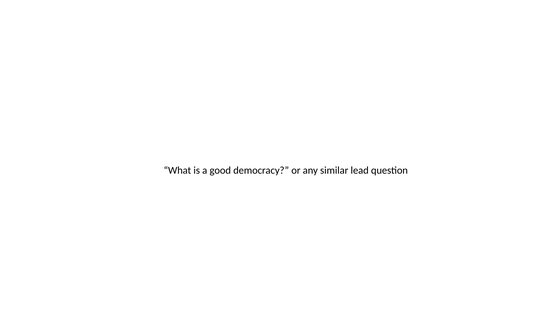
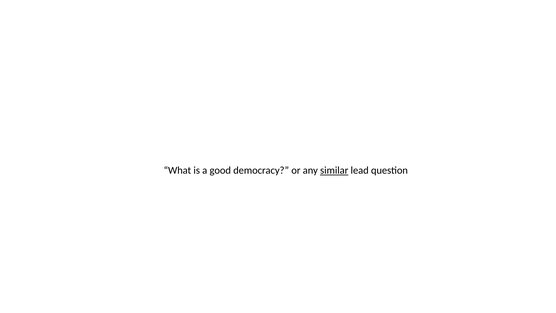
similar underline: none -> present (334, 170)
